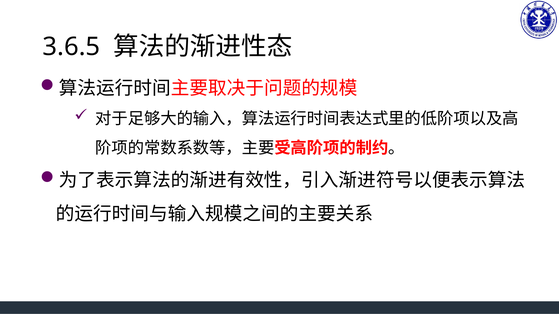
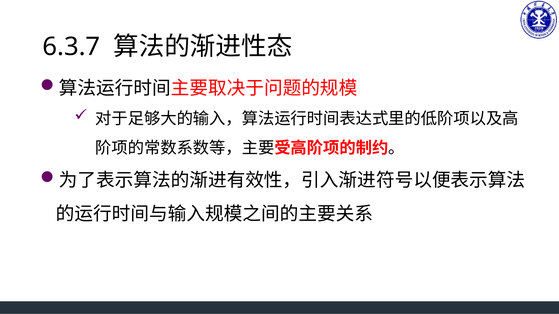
3.6.5: 3.6.5 -> 6.3.7 (71, 47)
